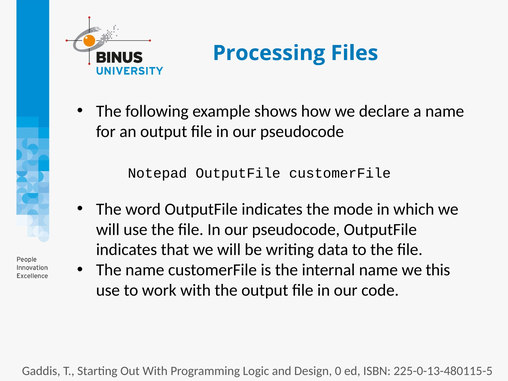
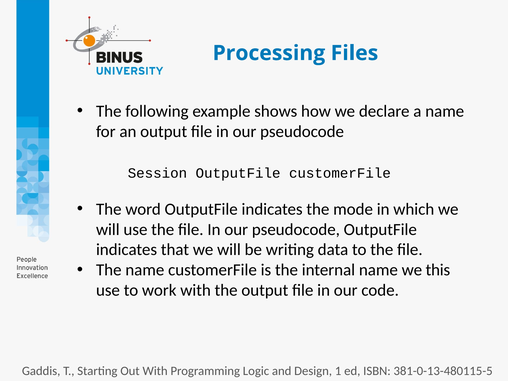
Notepad: Notepad -> Session (157, 173)
0: 0 -> 1 (338, 371)
225-0-13-480115-5: 225-0-13-480115-5 -> 381-0-13-480115-5 (443, 371)
